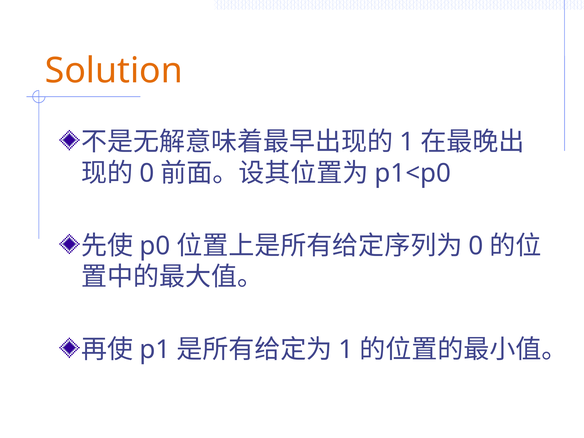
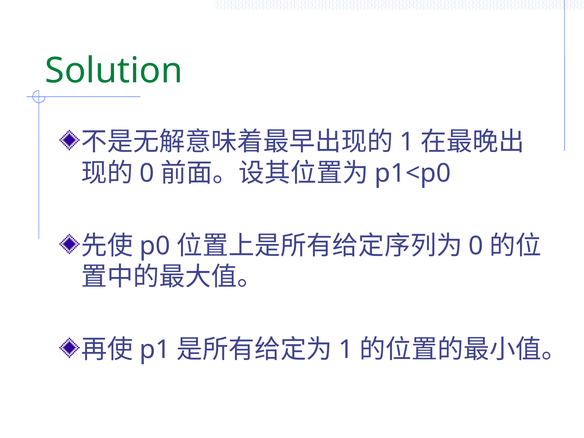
Solution colour: orange -> green (114, 71)
